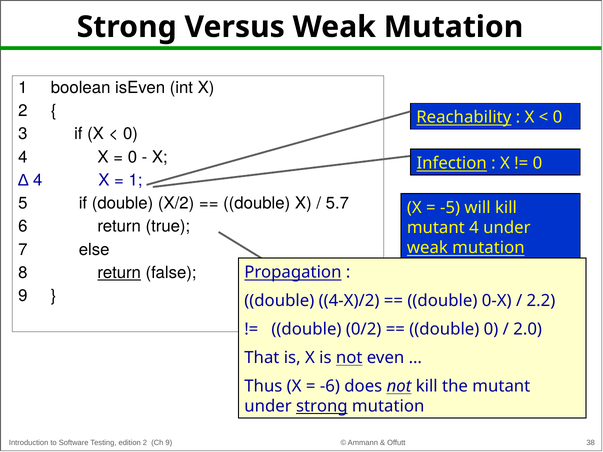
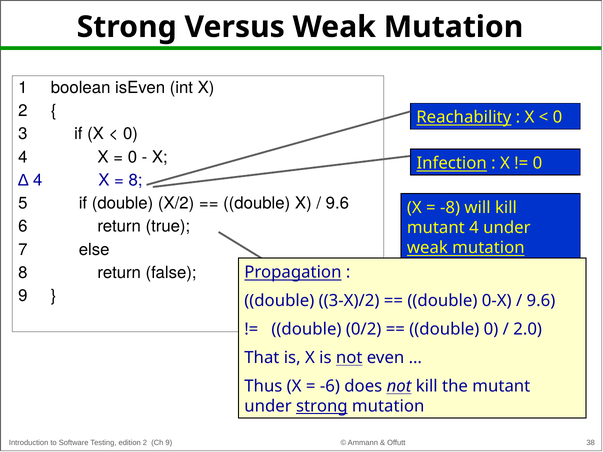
1: 1 -> 8 (136, 180)
5.7: 5.7 -> 9.6 (337, 203)
-5: -5 -> -8 (450, 208)
return underline: present -> none (119, 273)
4-X)/2: 4-X)/2 -> 3-X)/2 (349, 301)
2.2: 2.2 -> 9.6 (541, 301)
